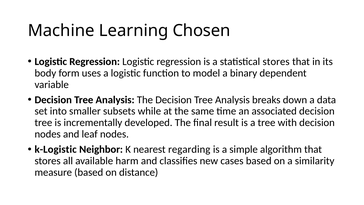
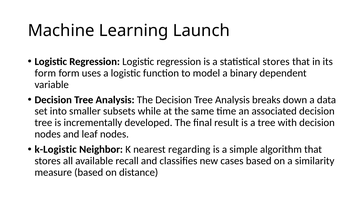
Chosen: Chosen -> Launch (201, 31)
body: body -> form (45, 73)
harm: harm -> recall (127, 161)
